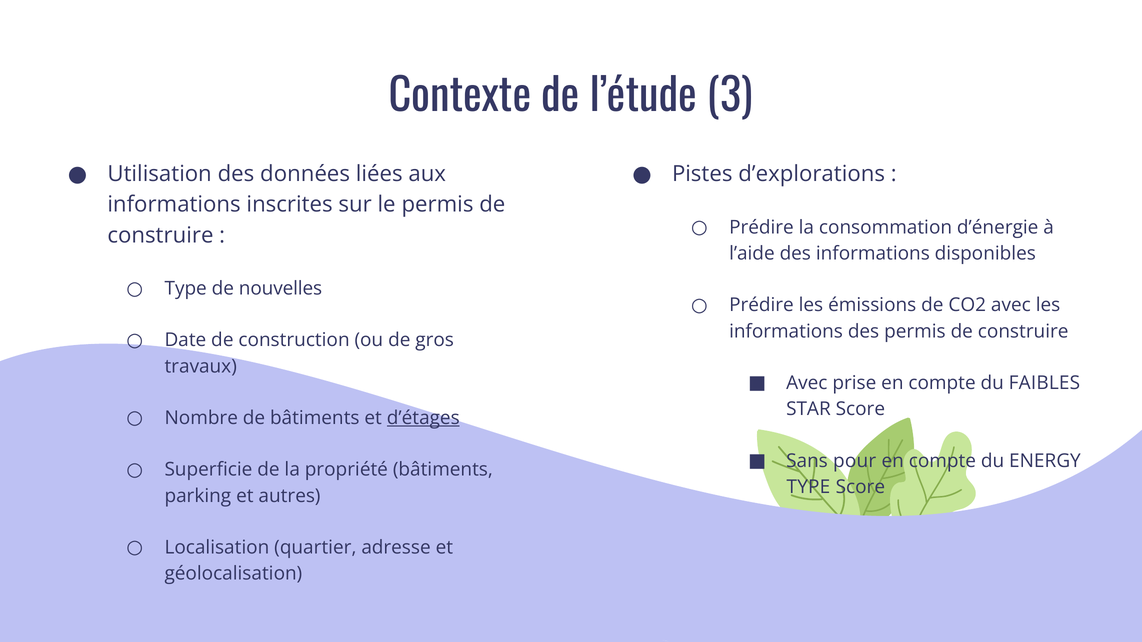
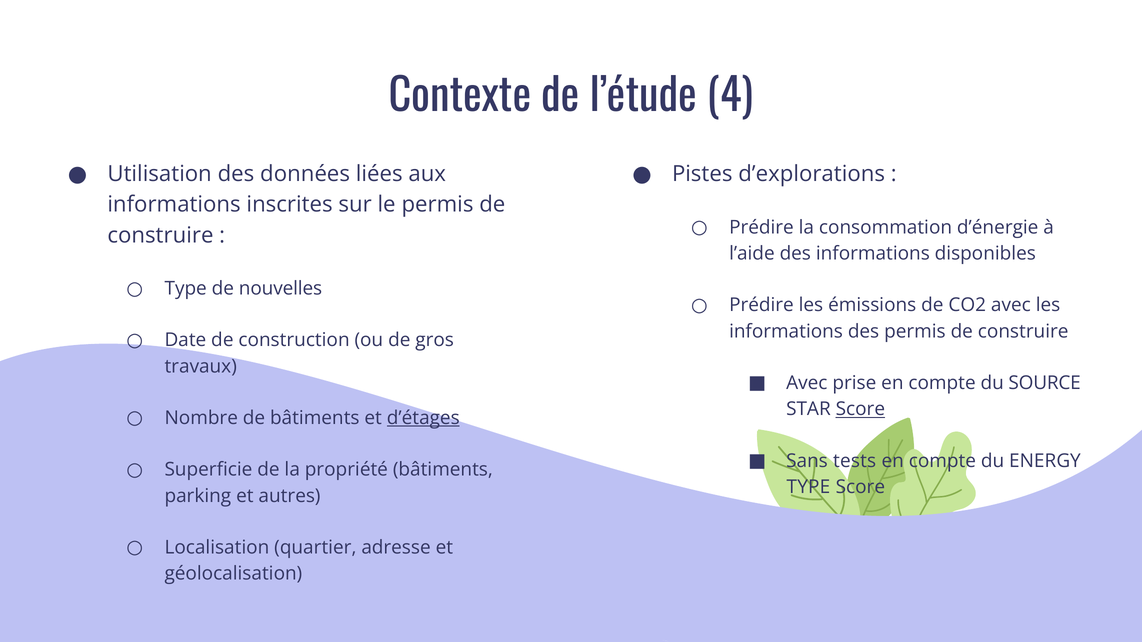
3: 3 -> 4 (730, 97)
FAIBLES: FAIBLES -> SOURCE (1045, 383)
Score underline: none -> present (860, 409)
pour: pour -> tests (855, 461)
